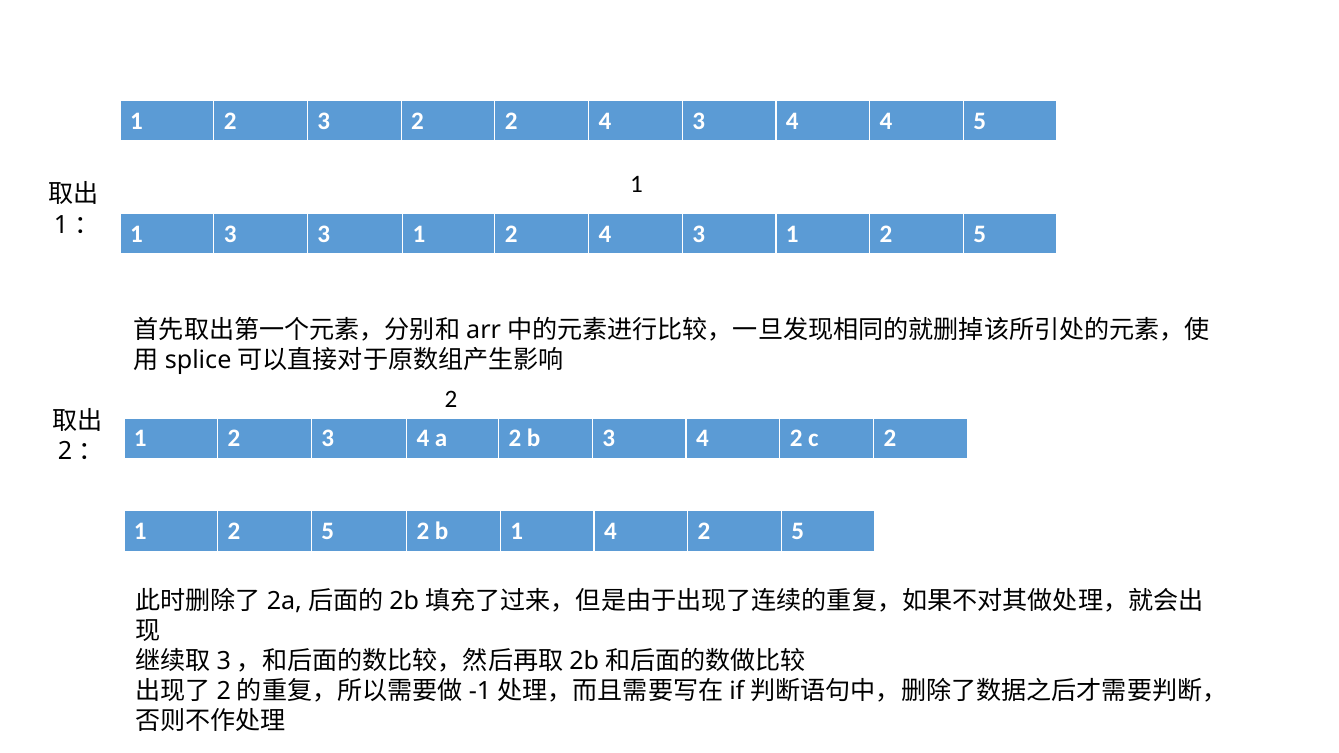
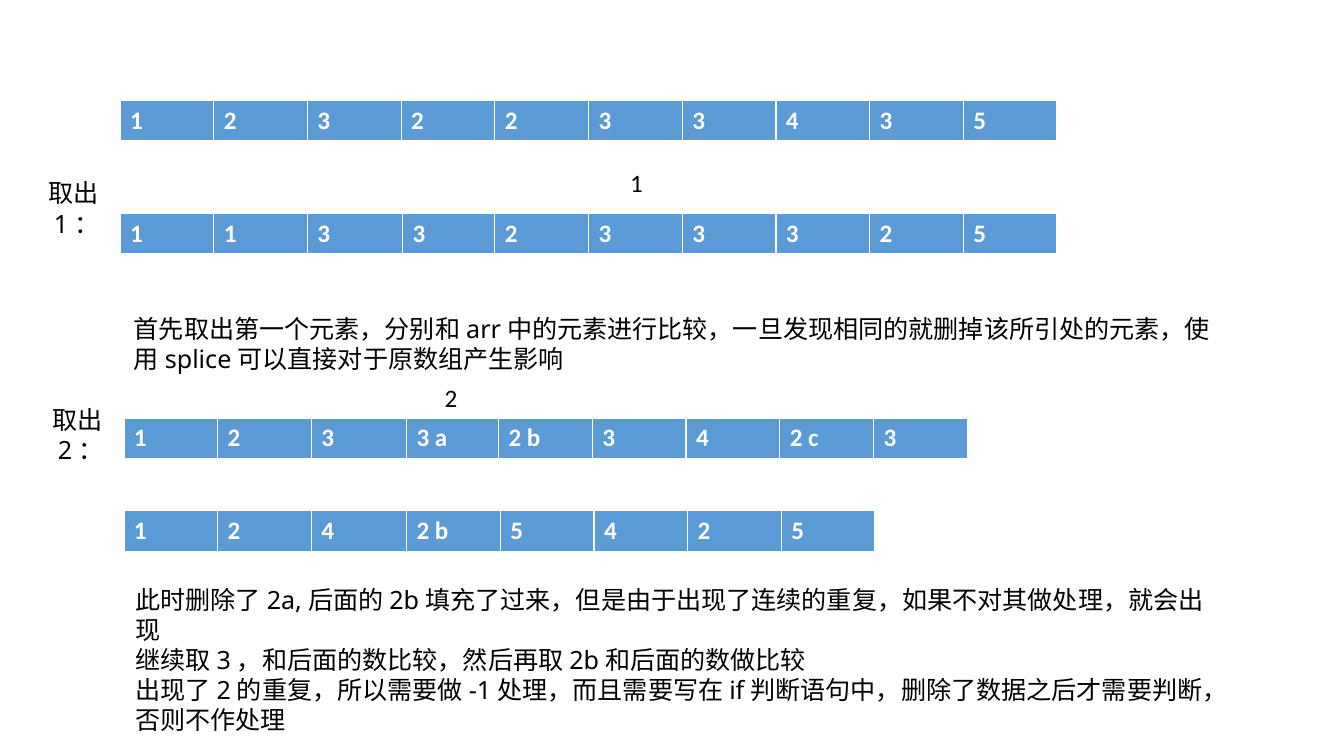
2 2 4: 4 -> 3 (605, 121)
4 4: 4 -> 3 (886, 121)
3: 3 -> 1 (230, 234)
1: 1 -> 3 (419, 234)
4: 4 -> 3 (605, 234)
1: 1 -> 3 (792, 234)
1 2 3 4: 4 -> 3 (423, 439)
c 2: 2 -> 3 (890, 439)
5: 5 -> 4 (328, 532)
b 1: 1 -> 5 (517, 532)
